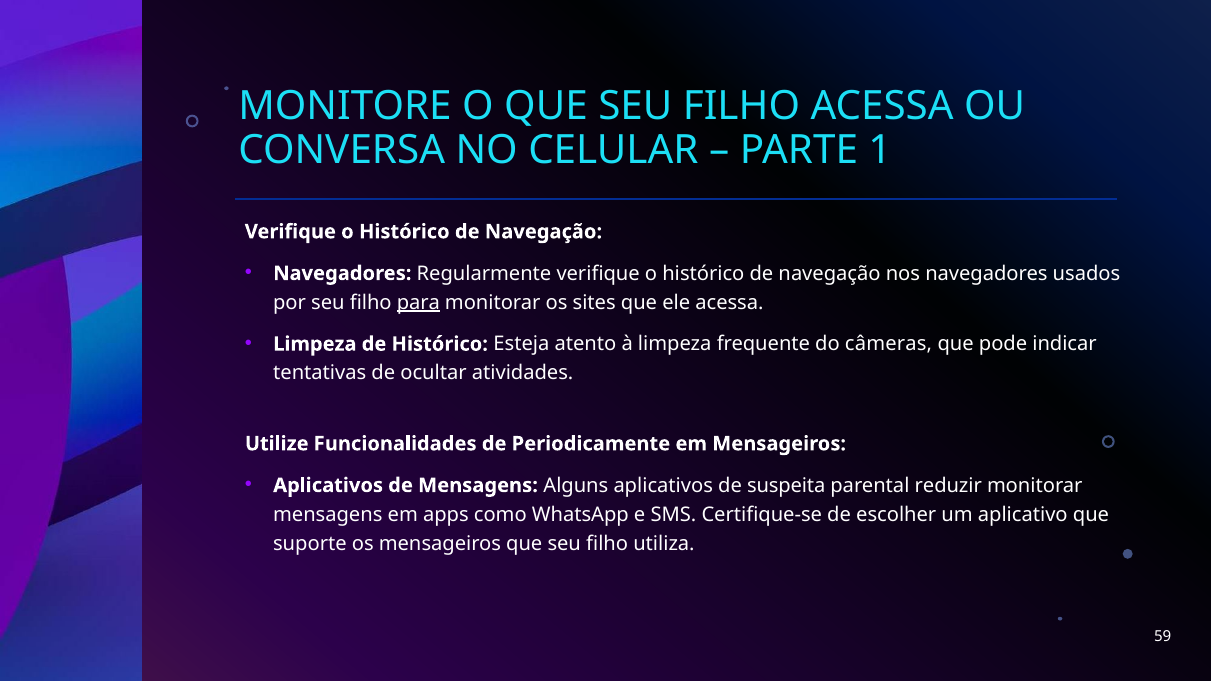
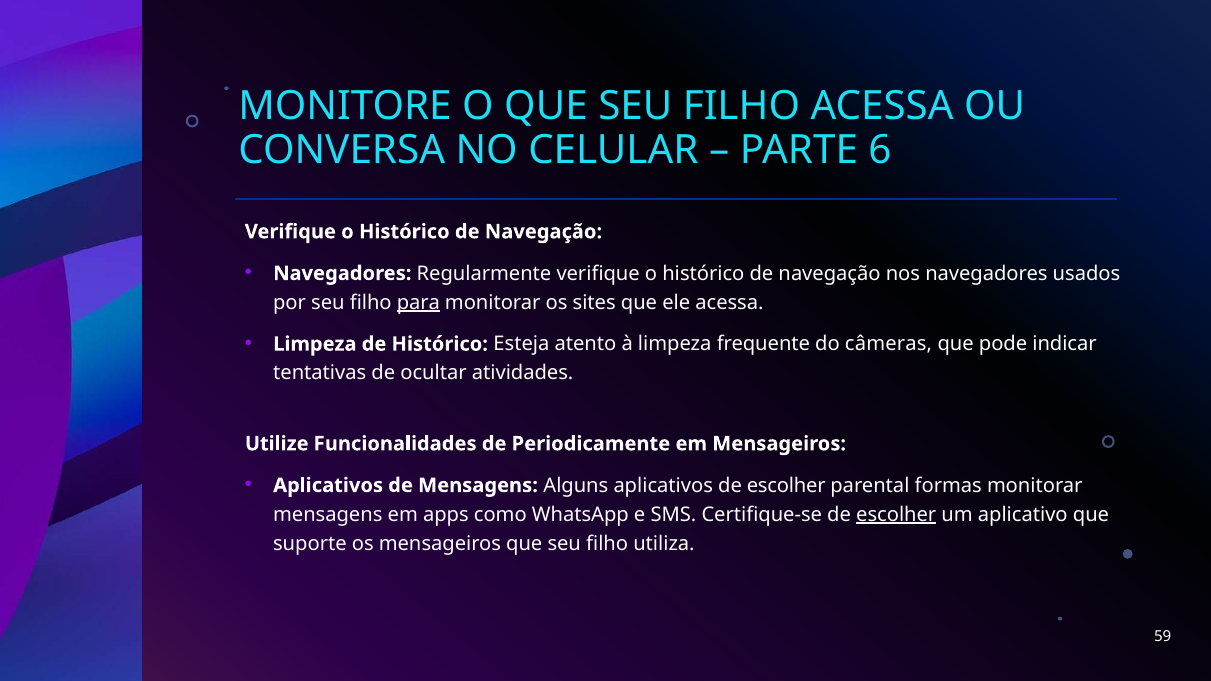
1: 1 -> 6 (880, 150)
aplicativos de suspeita: suspeita -> escolher (786, 486)
reduzir: reduzir -> formas (948, 486)
escolher underline: none -> present (896, 515)
